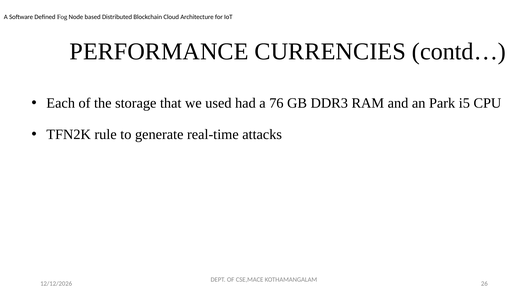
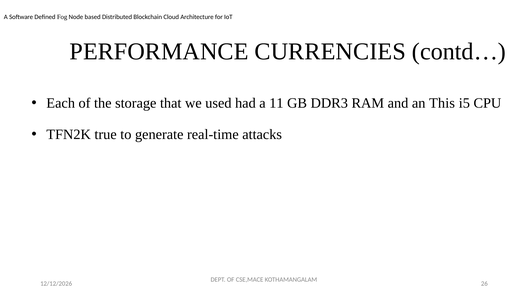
76: 76 -> 11 (276, 103)
Park: Park -> This (442, 103)
rule: rule -> true (106, 134)
